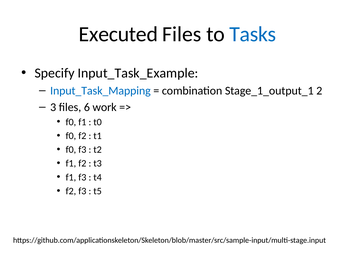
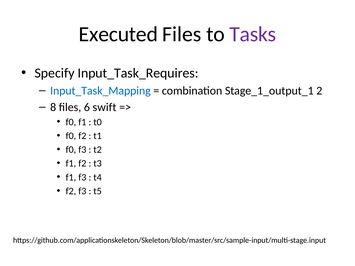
Tasks colour: blue -> purple (253, 34)
Input_Task_Example: Input_Task_Example -> Input_Task_Requires (138, 73)
3: 3 -> 8 (53, 107)
work: work -> swift (104, 107)
